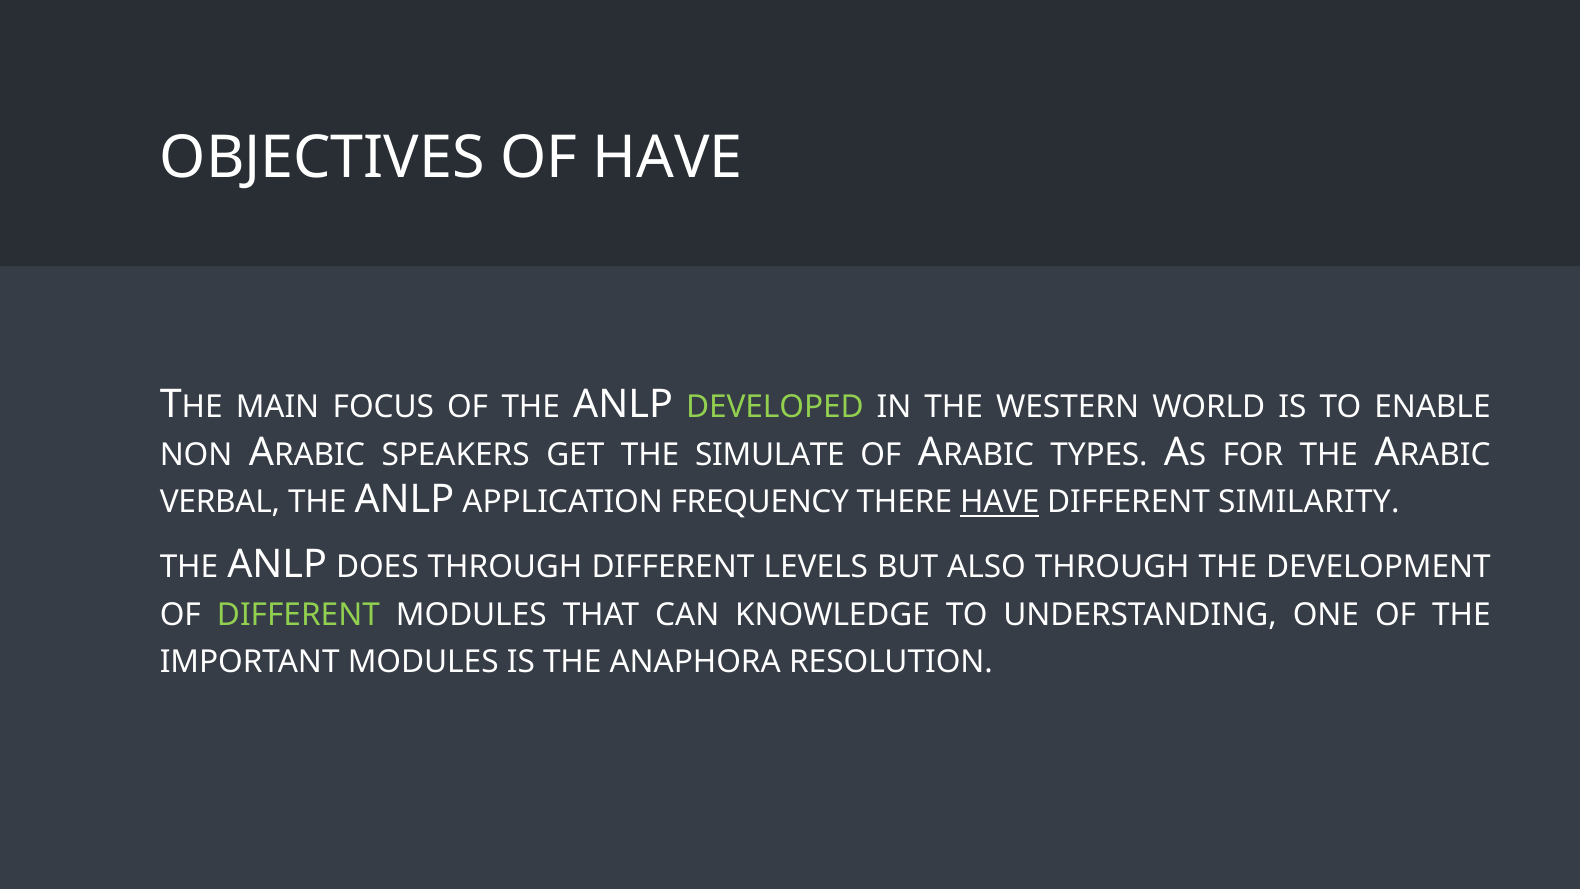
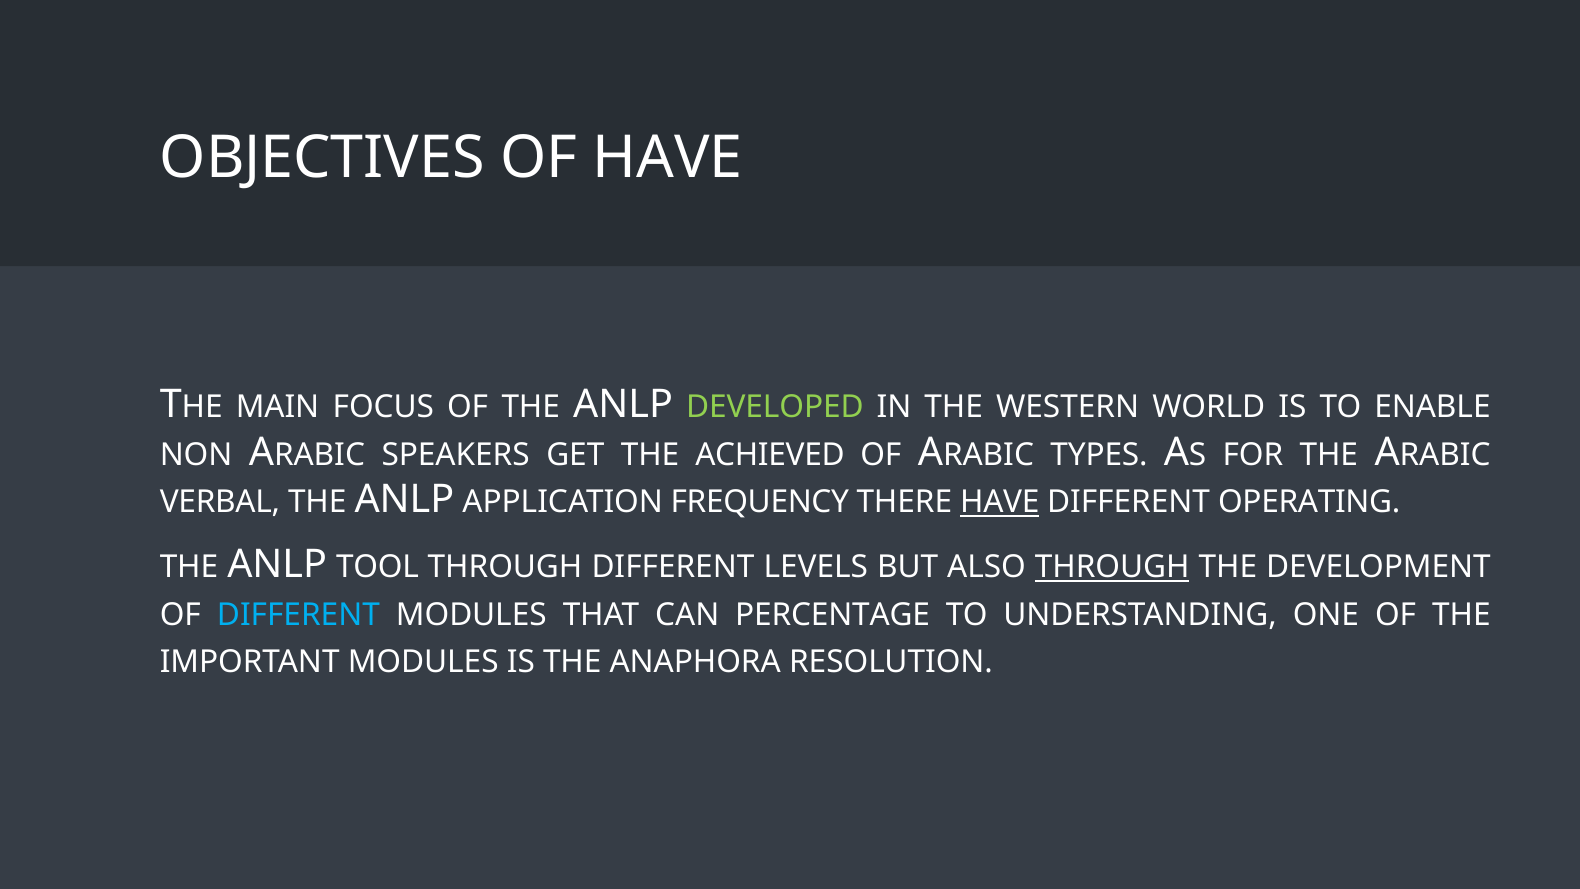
SIMULATE: SIMULATE -> ACHIEVED (770, 455)
SIMILARITY: SIMILARITY -> OPERATING (1309, 502)
DOES: DOES -> TOOL (377, 567)
THROUGH underline: none -> present (1112, 567)
DIFFERENT colour: light green -> light blue (298, 614)
KNOWLEDGE: KNOWLEDGE -> PERCENTAGE (833, 614)
